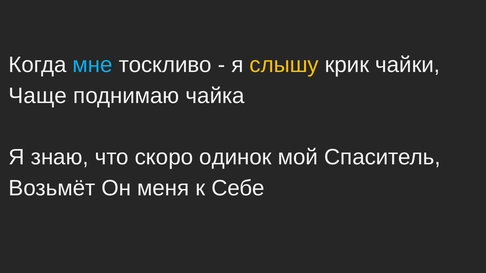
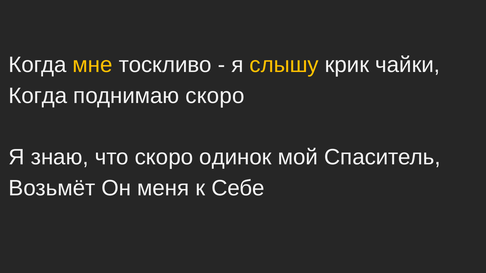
мне colour: light blue -> yellow (93, 65)
Чаще: Чаще -> Когда (38, 96)
поднимаю чайка: чайка -> скоро (215, 96)
